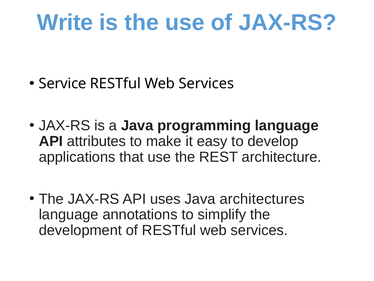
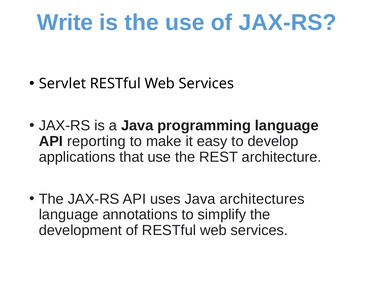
Service: Service -> Servlet (62, 84)
attributes: attributes -> reporting (96, 141)
